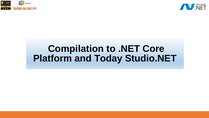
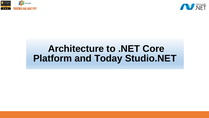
Compilation: Compilation -> Architecture (76, 49)
